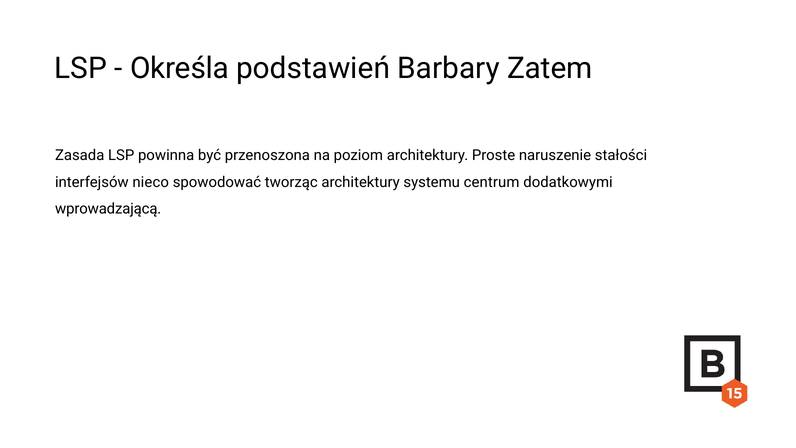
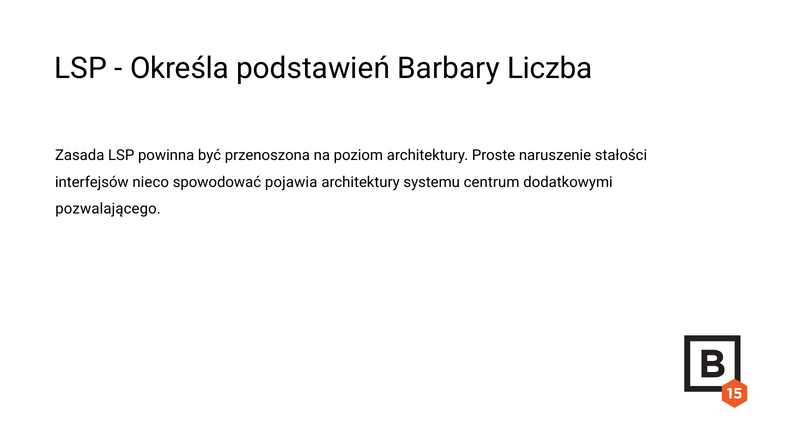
Zatem: Zatem -> Liczba (550, 69)
tworząc: tworząc -> pojawia (291, 182)
wprowadzającą: wprowadzającą -> pozwalającego (108, 209)
